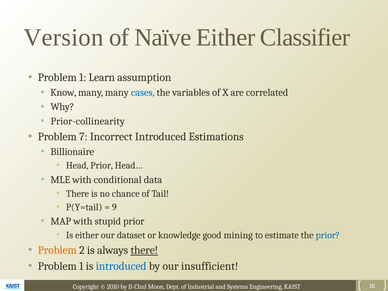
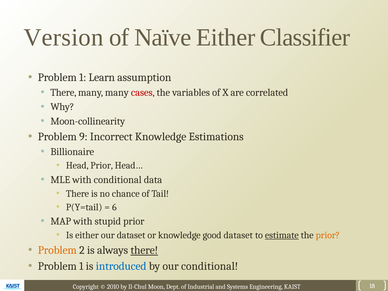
Know: Know -> There (63, 92)
cases colour: blue -> red (143, 92)
Prior-collinearity: Prior-collinearity -> Moon-collinearity (88, 121)
7: 7 -> 9 (83, 137)
Incorrect Introduced: Introduced -> Knowledge (161, 137)
9: 9 -> 6 (114, 207)
good mining: mining -> dataset (238, 235)
estimate underline: none -> present (282, 235)
prior colour: blue -> orange (328, 235)
our insufficient: insufficient -> conditional (210, 266)
